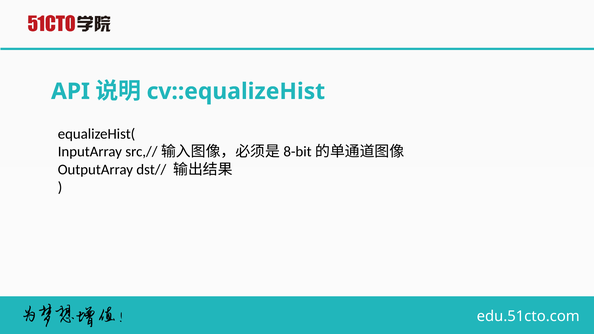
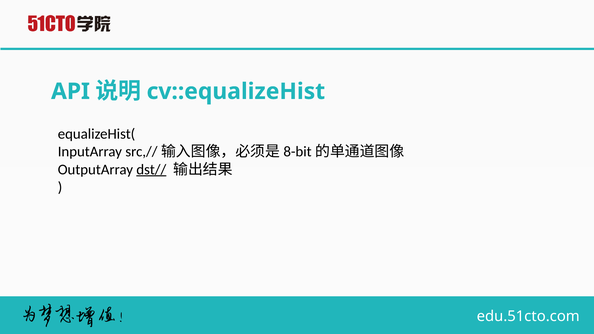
dst// underline: none -> present (151, 170)
